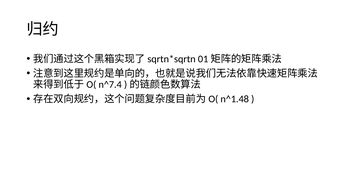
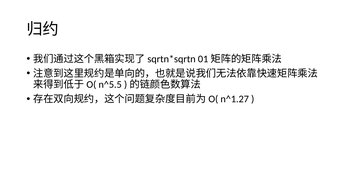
n^7.4: n^7.4 -> n^5.5 (110, 85)
n^1.48: n^1.48 -> n^1.27 (235, 99)
